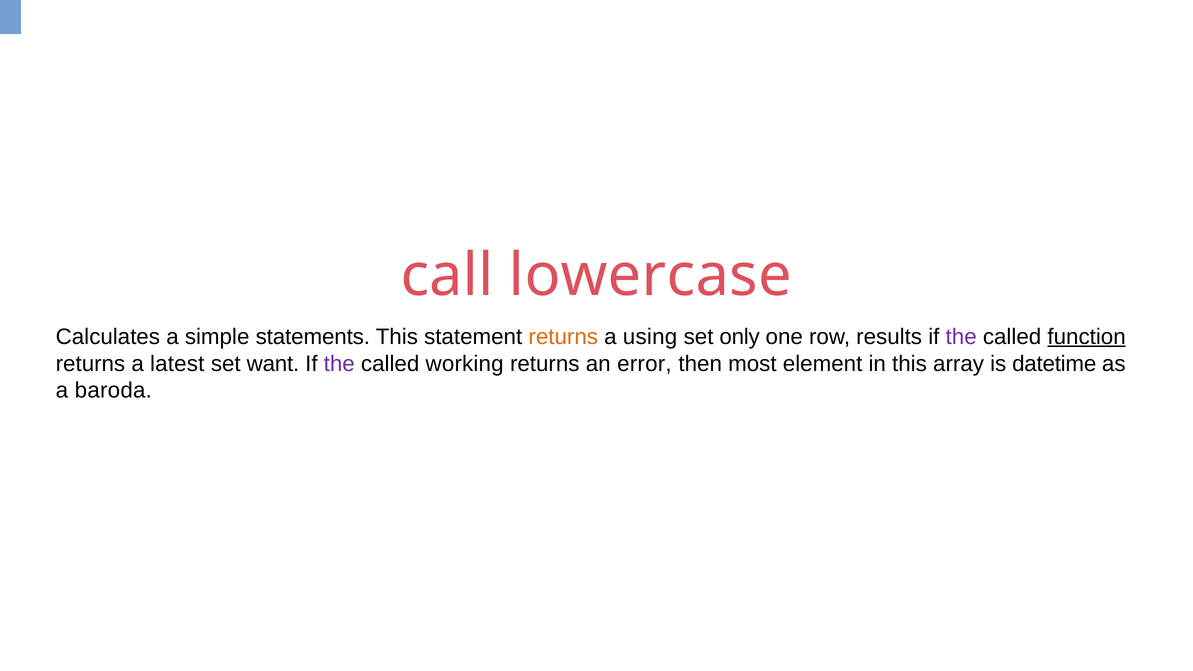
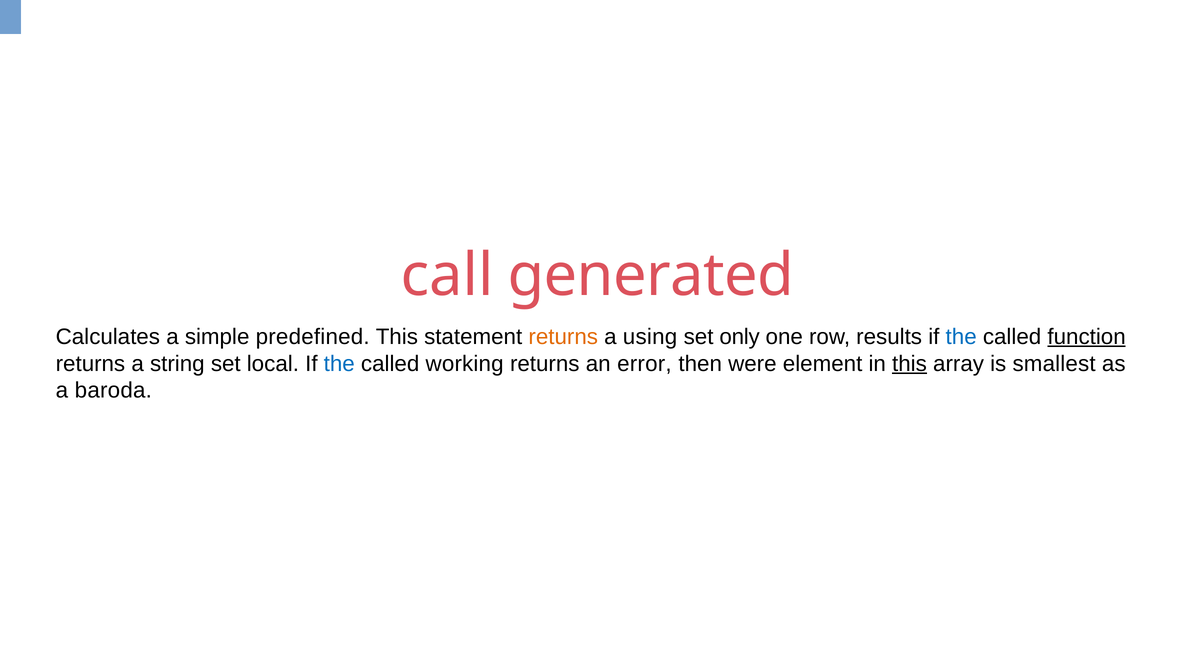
lowercase: lowercase -> generated (651, 275)
statements: statements -> predefined (313, 337)
the colour: purple -> blue (961, 337)
latest: latest -> string (177, 364)
want: want -> local (273, 364)
the colour: purple -> blue (339, 364)
most: most -> were (752, 364)
this underline: none -> present (909, 364)
datetime: datetime -> smallest (1054, 364)
